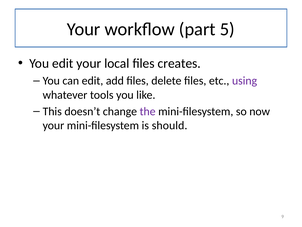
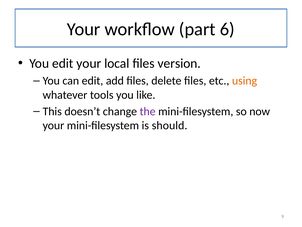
5: 5 -> 6 (227, 29)
creates: creates -> version (179, 63)
using colour: purple -> orange (245, 81)
